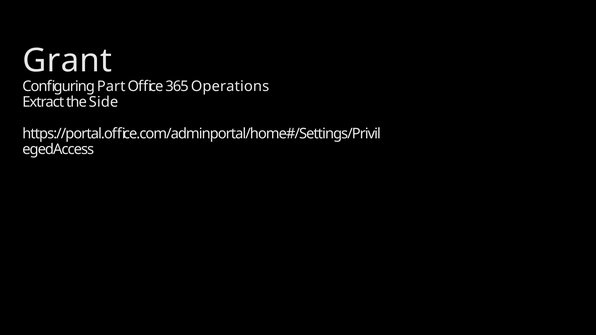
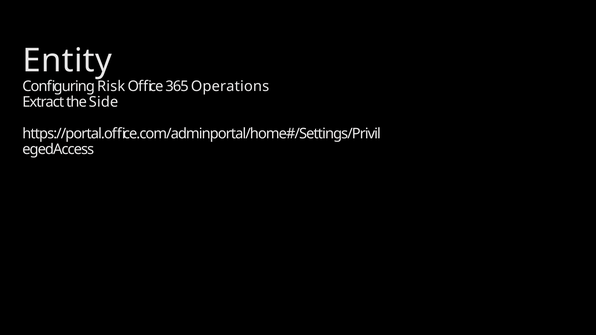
Grant: Grant -> Entity (67, 61)
Part: Part -> Risk (111, 86)
